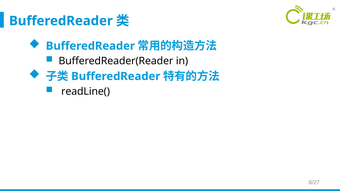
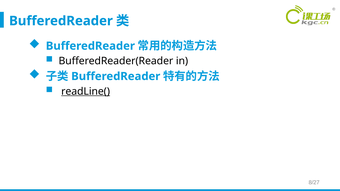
readLine( underline: none -> present (86, 91)
